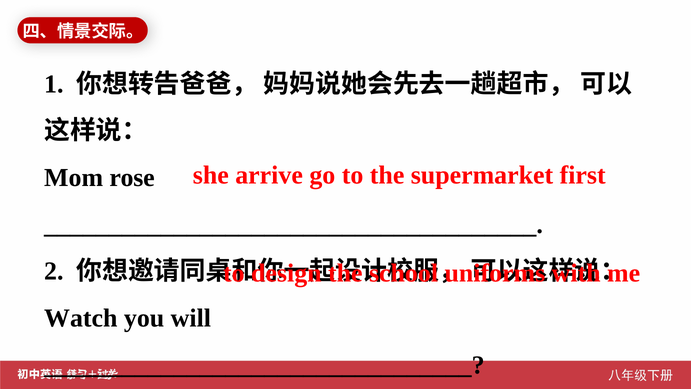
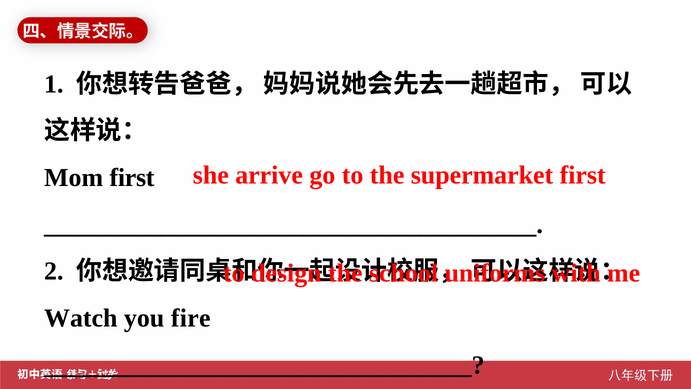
Mom rose: rose -> first (132, 178)
will: will -> fire (191, 318)
